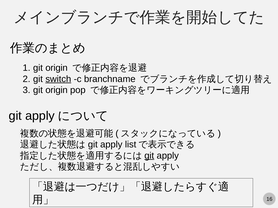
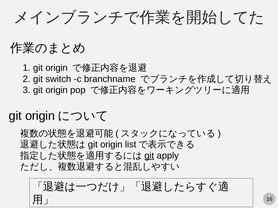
switch underline: present -> none (58, 79)
apply: apply -> origin (40, 116)
apply: apply -> origin (111, 145)
